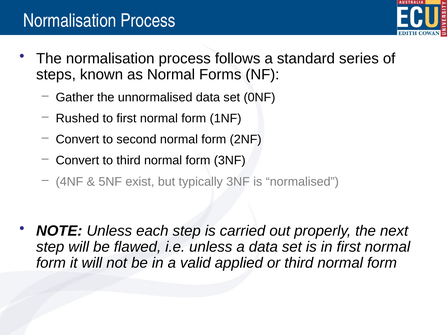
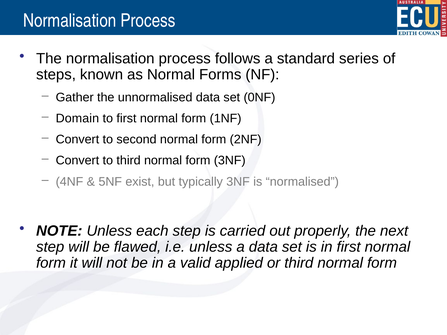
Rushed: Rushed -> Domain (77, 118)
